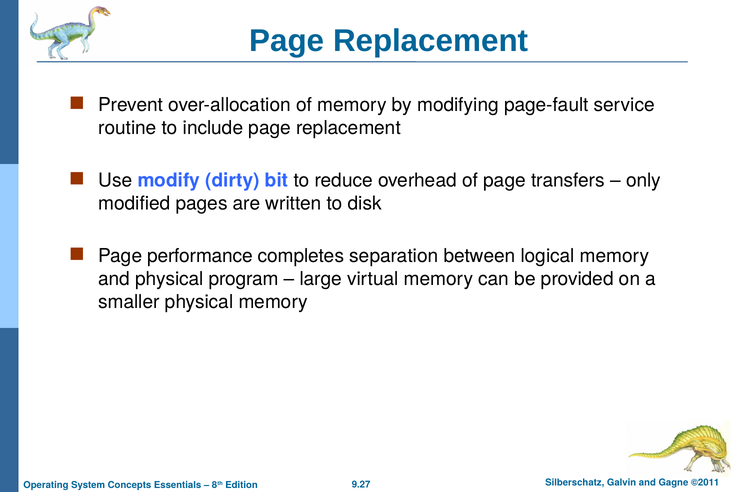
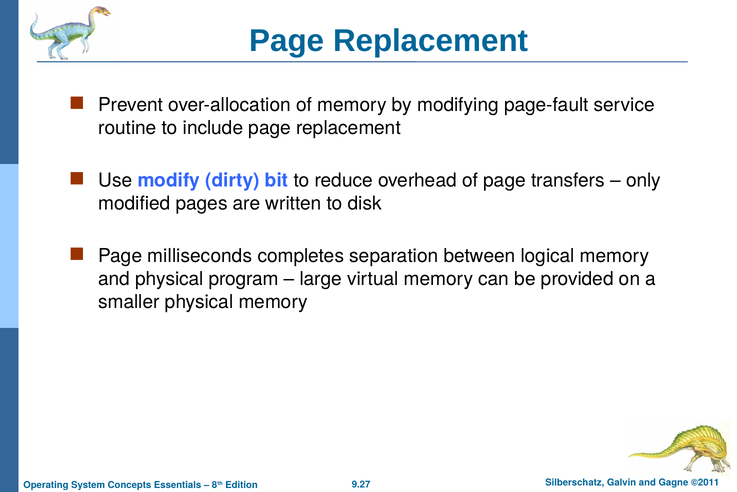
performance: performance -> milliseconds (200, 256)
